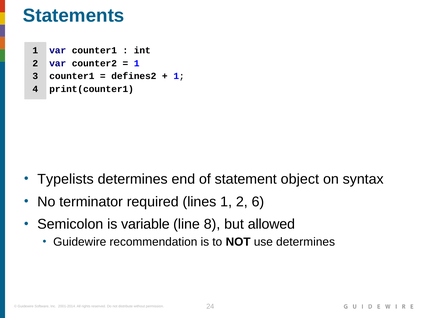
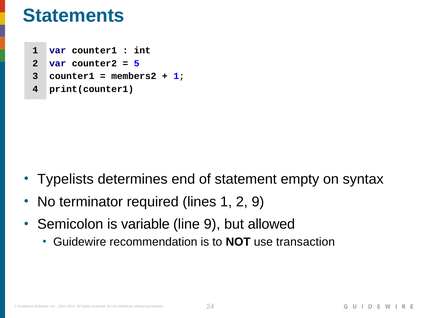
1: 1 -> 5 (137, 63)
defines2: defines2 -> members2 (134, 76)
object: object -> empty (300, 179)
2 6: 6 -> 9 (258, 202)
line 8: 8 -> 9 (212, 224)
use determines: determines -> transaction (306, 242)
